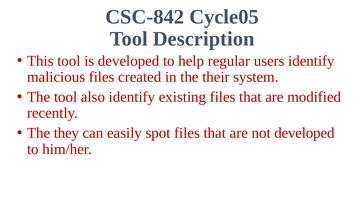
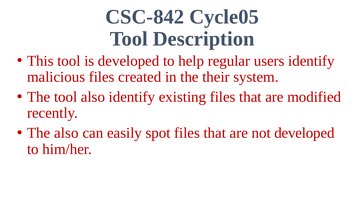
The they: they -> also (66, 133)
